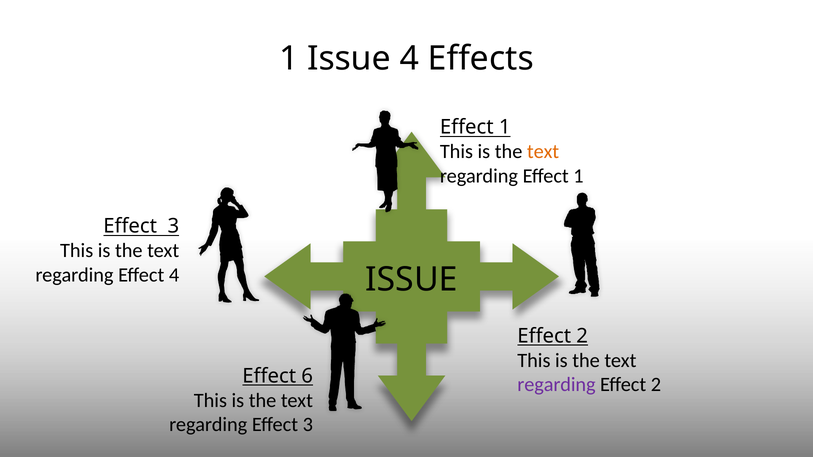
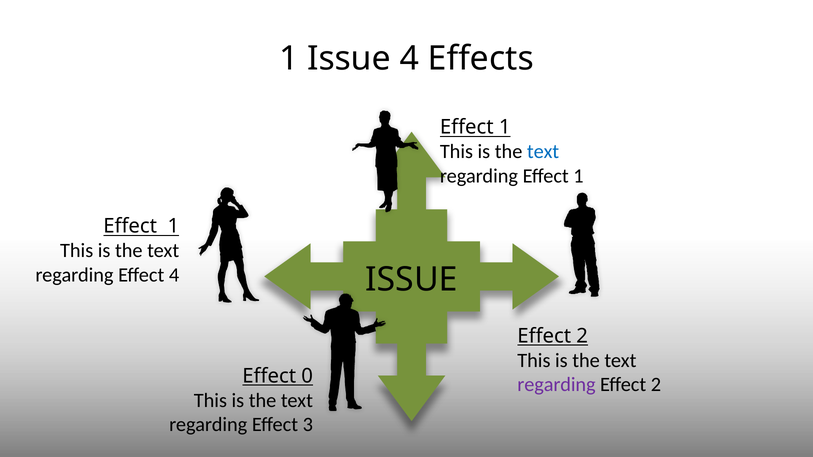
text colour: orange -> blue (543, 152)
3: 3 -> 1 (173, 226)
6: 6 -> 0 (307, 376)
